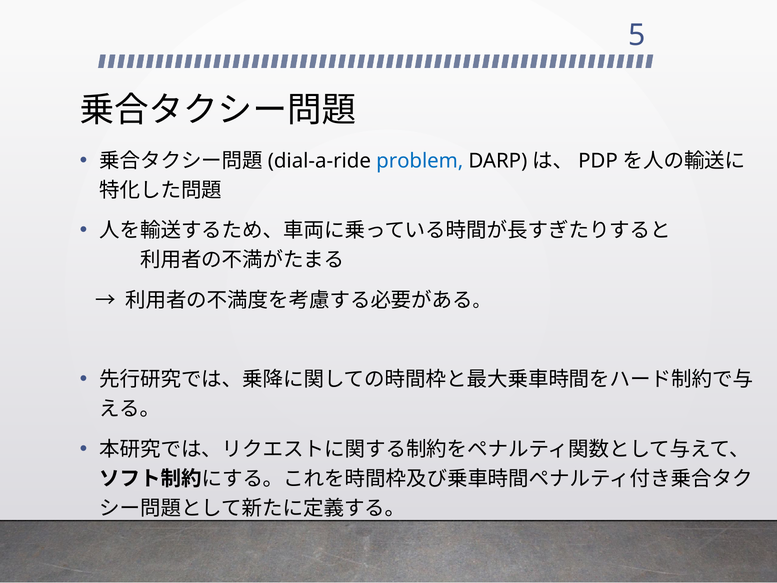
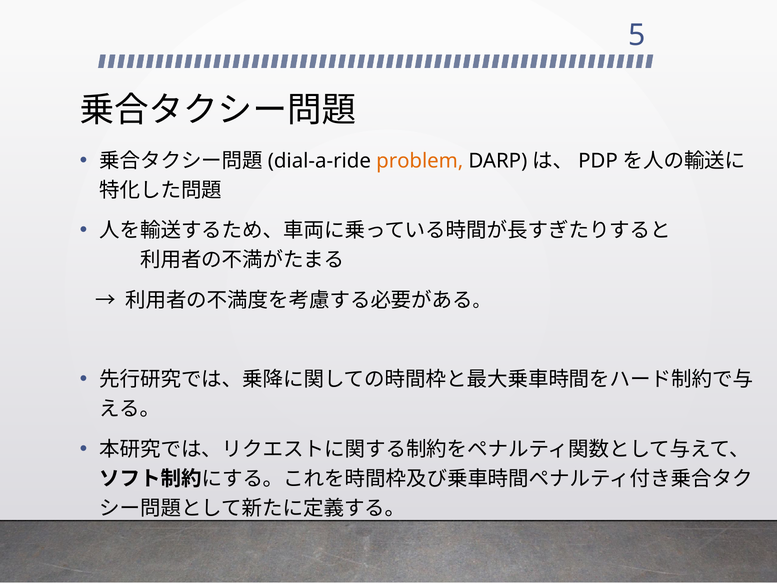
problem colour: blue -> orange (420, 161)
